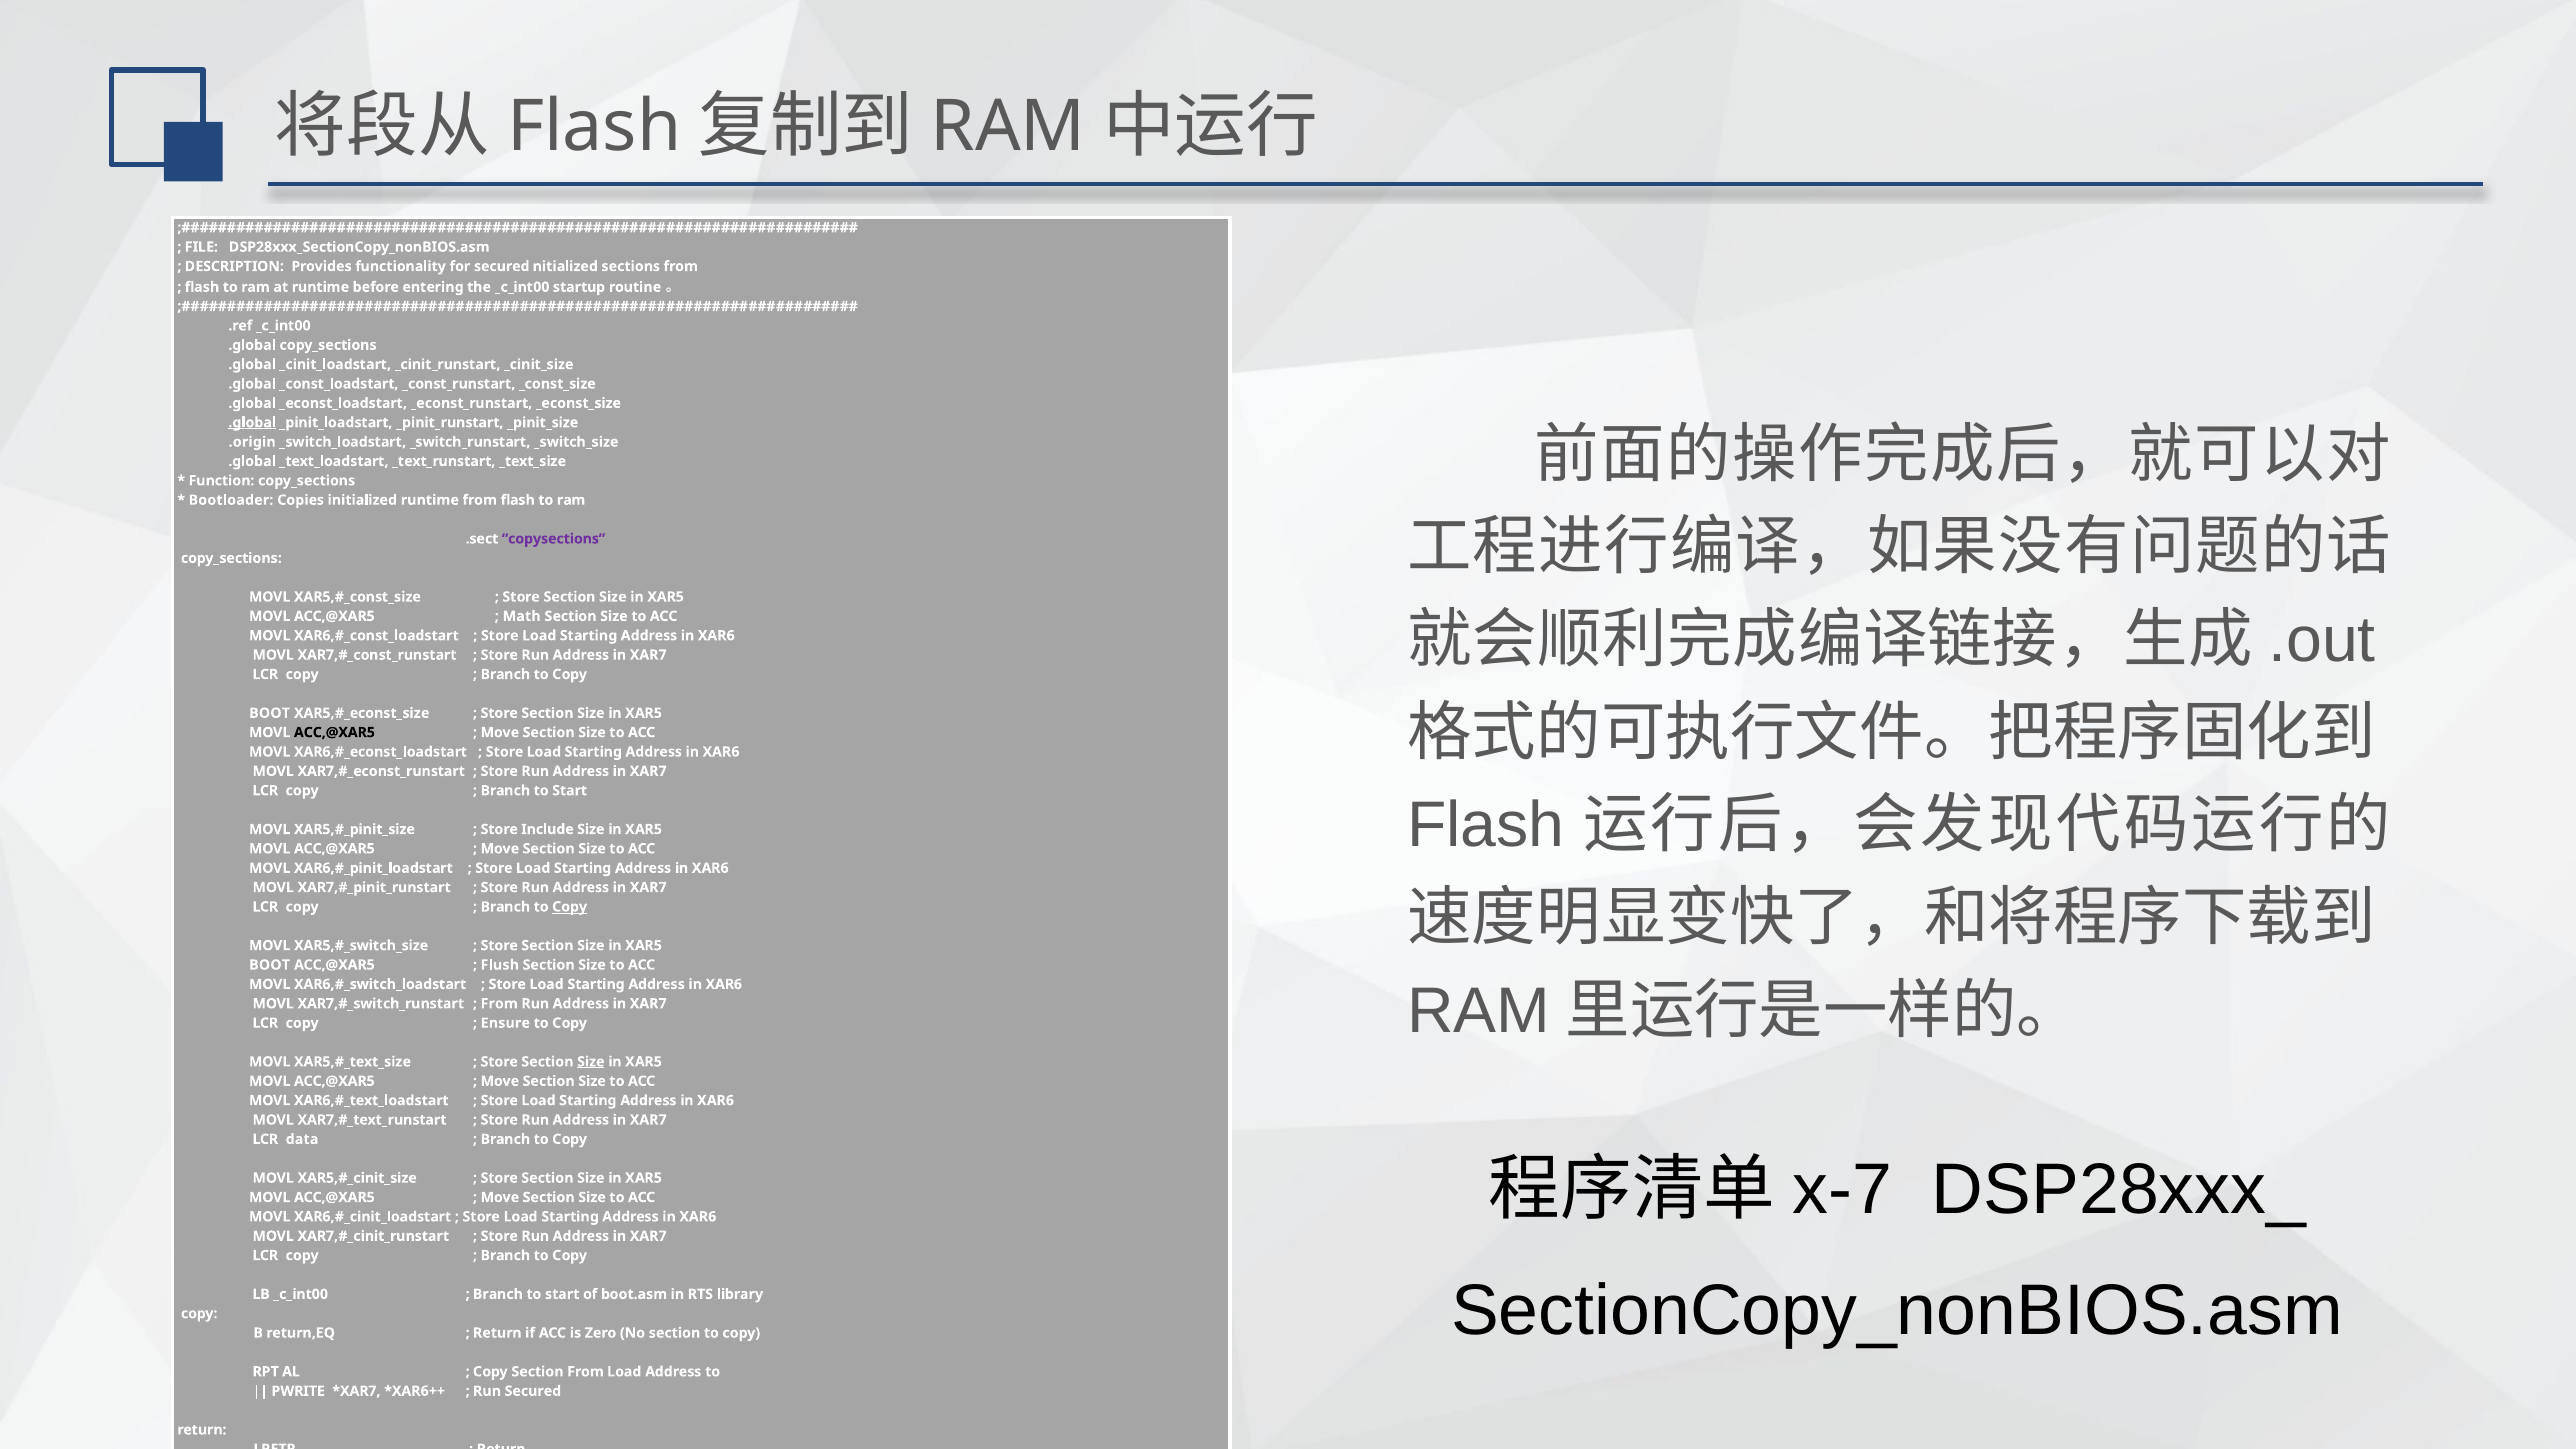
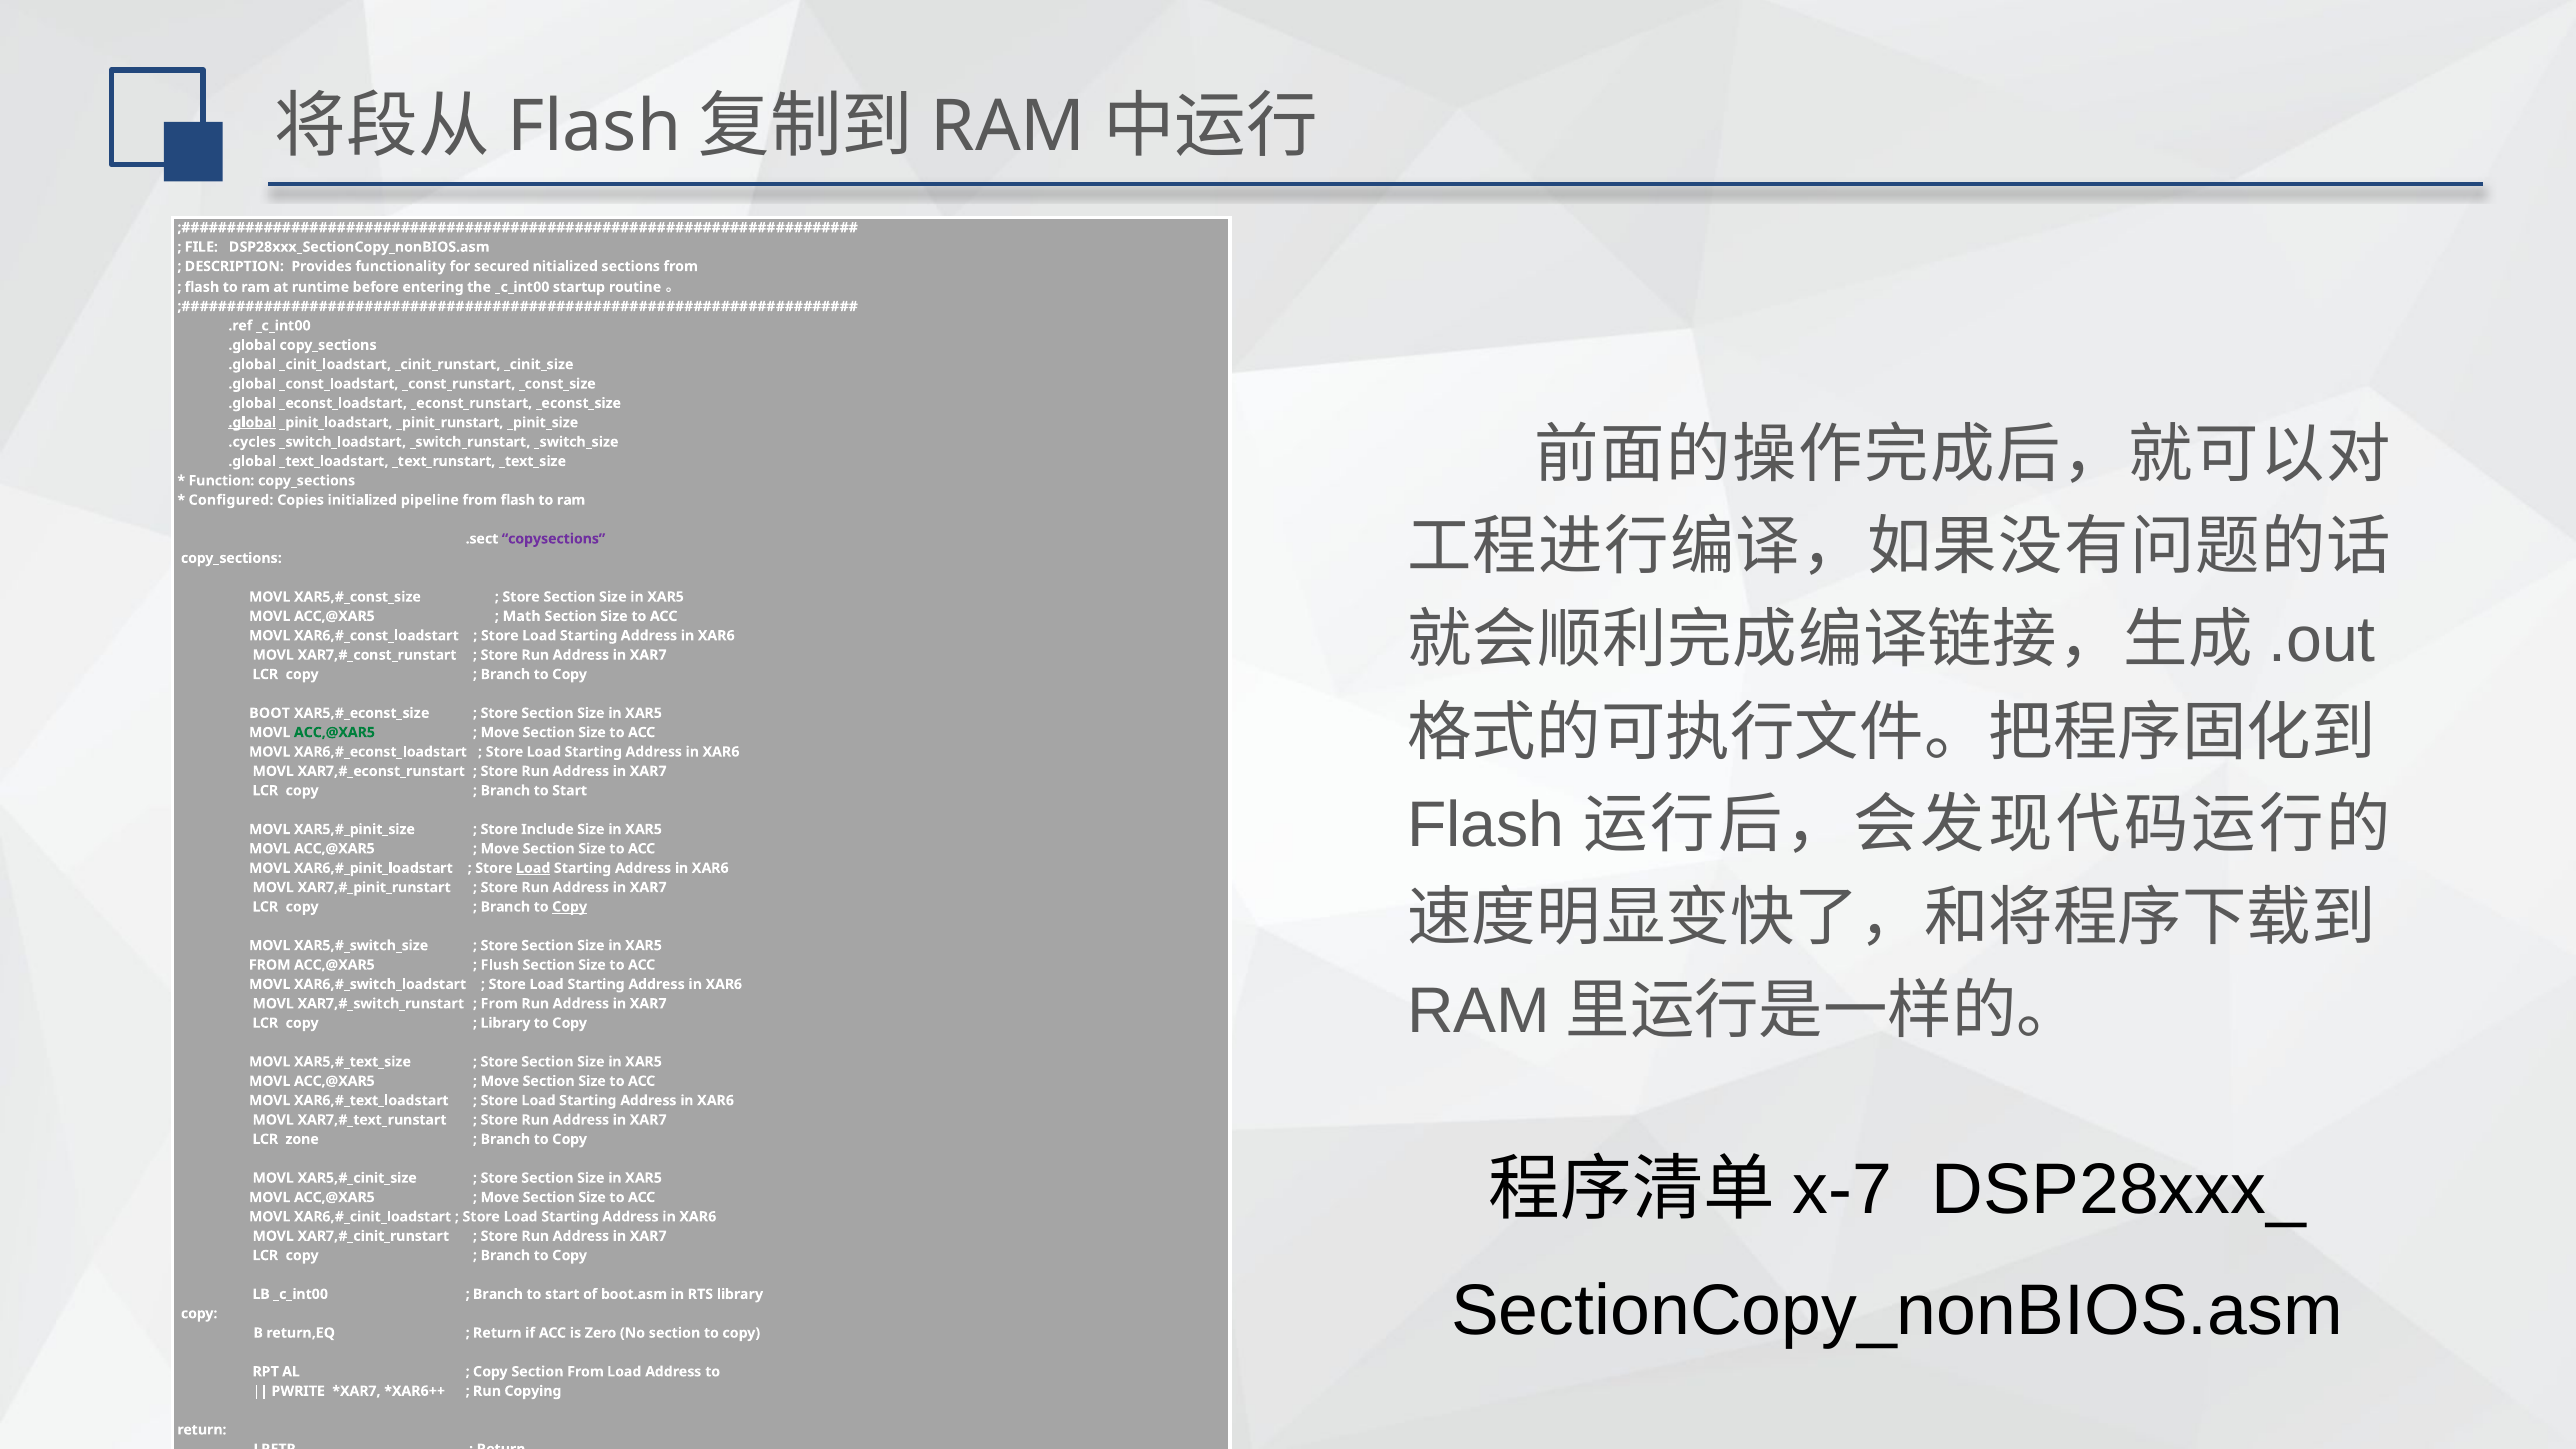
.origin: .origin -> .cycles (252, 442)
Bootloader: Bootloader -> Configured (231, 500)
initialized runtime: runtime -> pipeline (430, 500)
ACC,@XAR5 colour: black -> green (334, 732)
Load underline: none -> present (533, 868)
BOOT: BOOT -> FROM (270, 965)
Ensure: Ensure -> Library (505, 1023)
Size underline: present -> none (591, 1062)
data: data -> zone (302, 1139)
Run Secured: Secured -> Copying (533, 1391)
